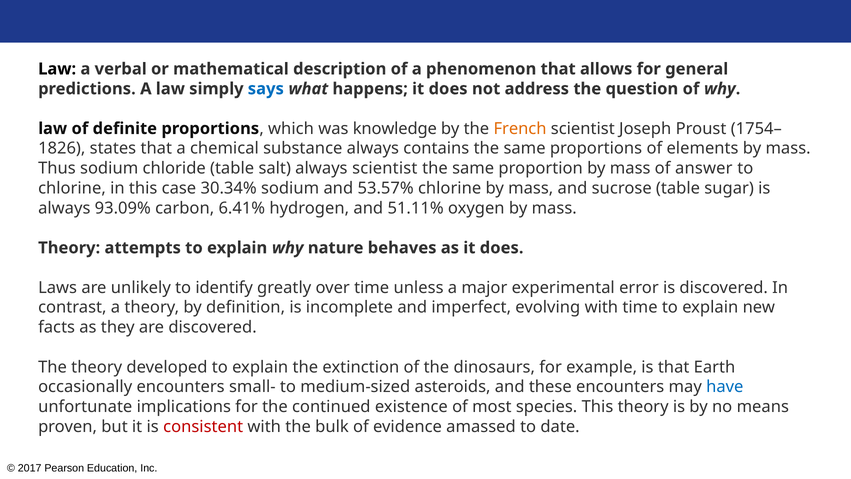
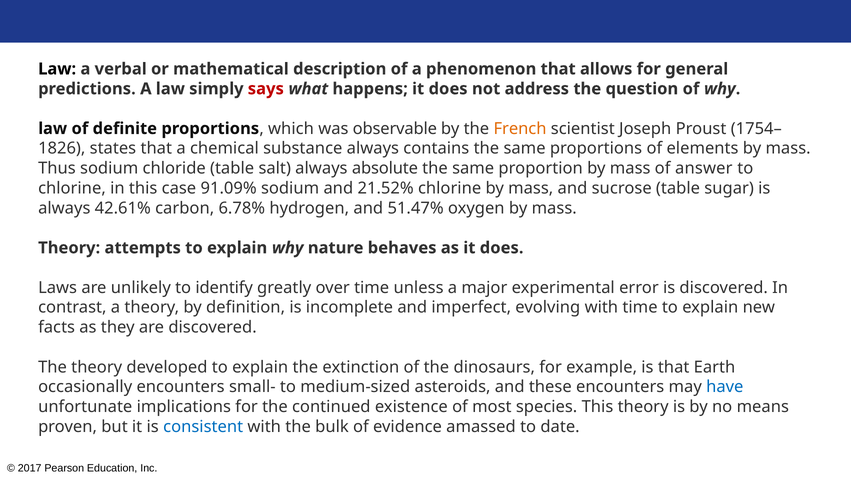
says colour: blue -> red (266, 89)
knowledge: knowledge -> observable (395, 128)
always scientist: scientist -> absolute (385, 168)
30.34%: 30.34% -> 91.09% (229, 188)
53.57%: 53.57% -> 21.52% (386, 188)
93.09%: 93.09% -> 42.61% (123, 208)
6.41%: 6.41% -> 6.78% (242, 208)
51.11%: 51.11% -> 51.47% (416, 208)
consistent colour: red -> blue (203, 427)
